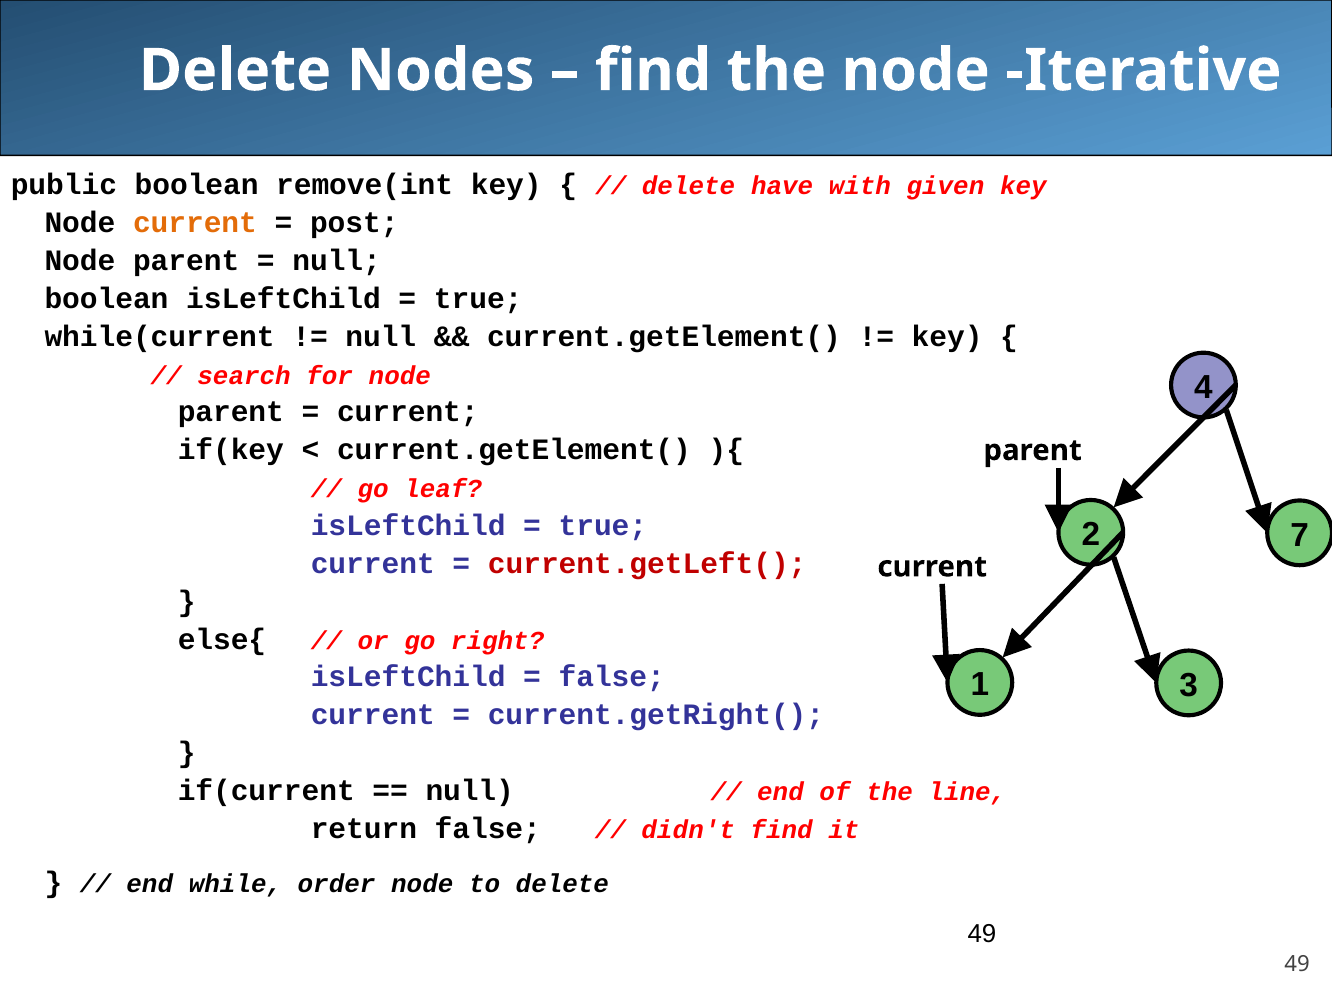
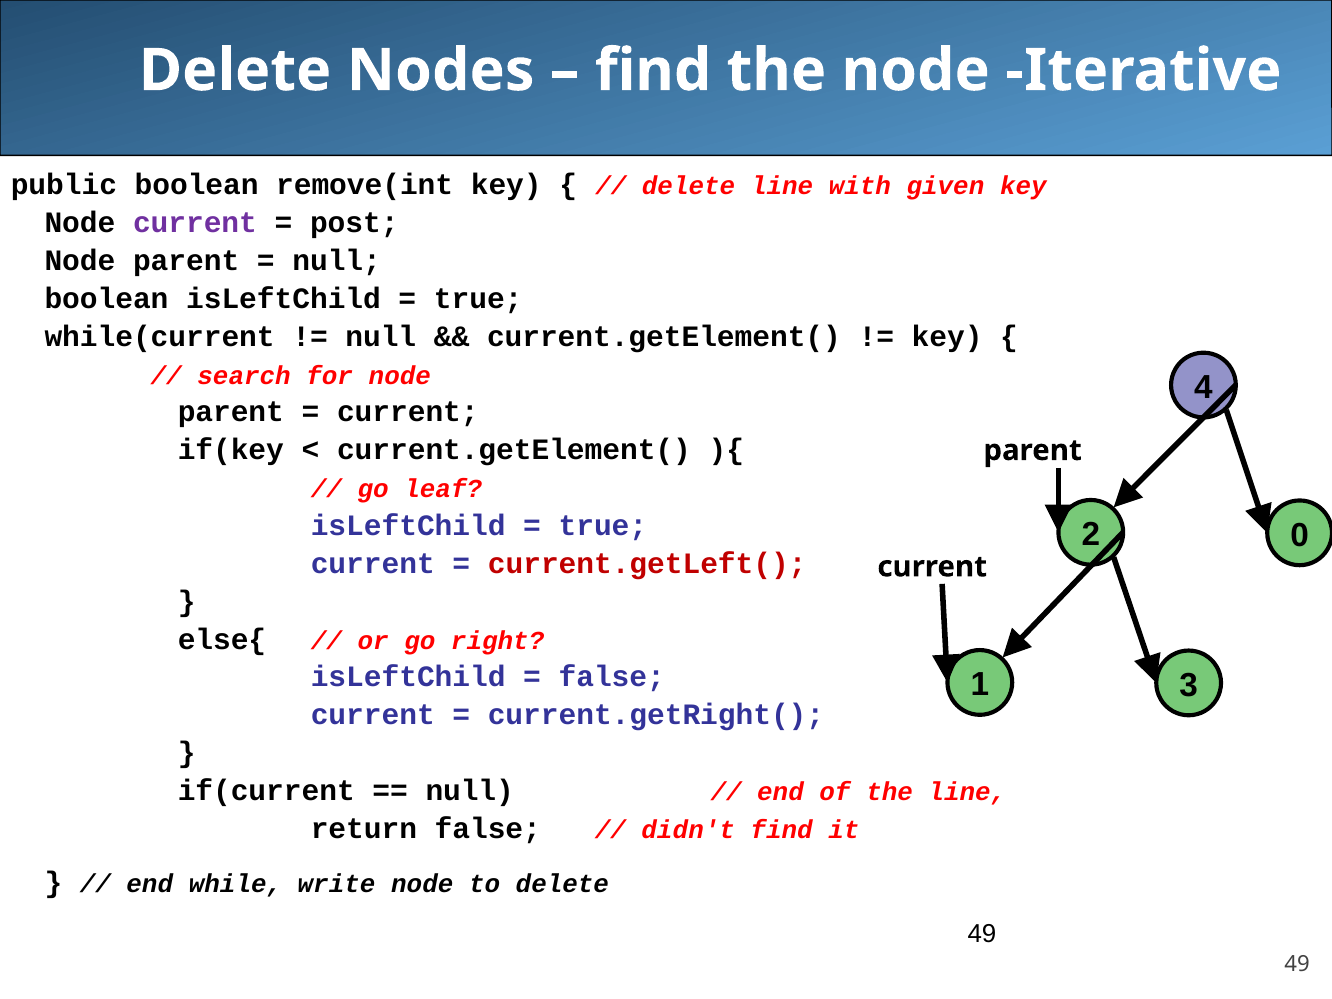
delete have: have -> line (782, 186)
current colour: orange -> purple (195, 223)
7: 7 -> 0 (1300, 535)
order: order -> write (337, 884)
